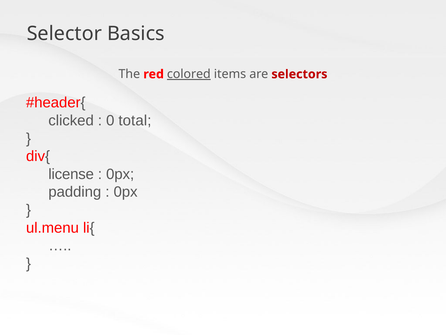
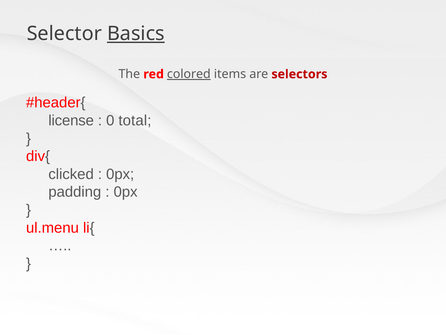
Basics underline: none -> present (136, 34)
clicked: clicked -> license (71, 120)
license: license -> clicked (71, 174)
